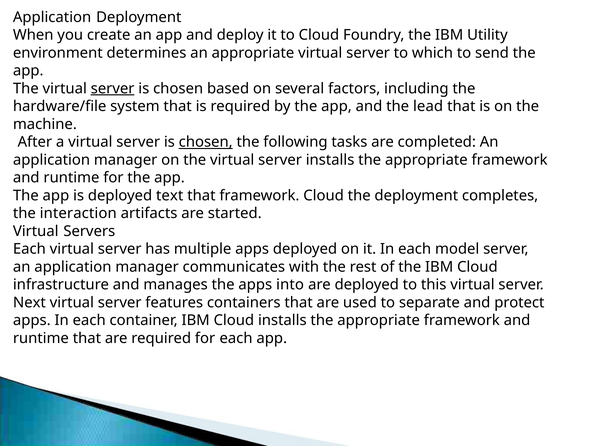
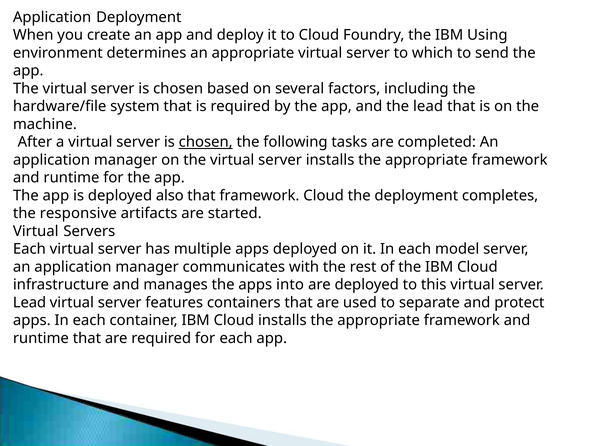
Utility: Utility -> Using (487, 35)
server underline: present -> none (113, 89)
text: text -> also (170, 196)
interaction: interaction -> responsive (78, 213)
Next: Next -> Lead (29, 303)
